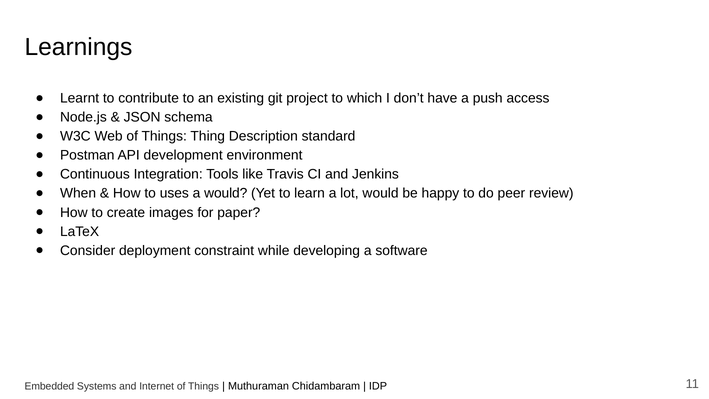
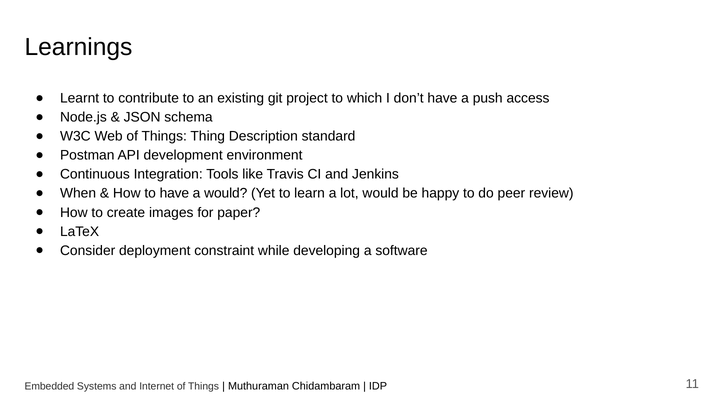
to uses: uses -> have (174, 193)
